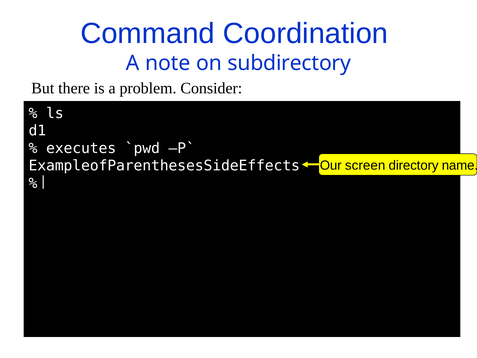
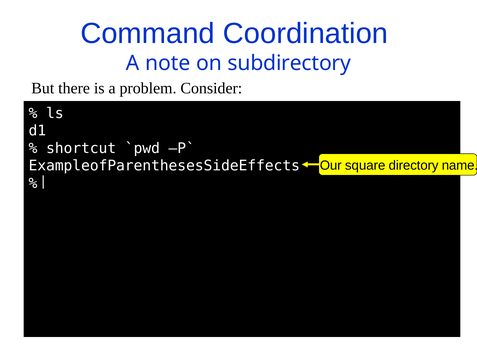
executes: executes -> shortcut (81, 148)
screen: screen -> square (365, 165)
